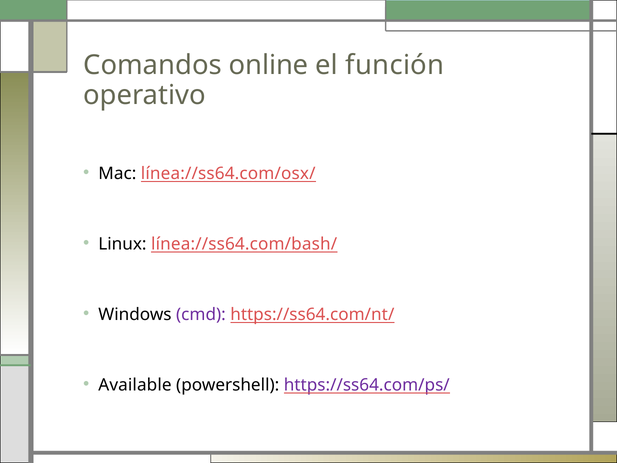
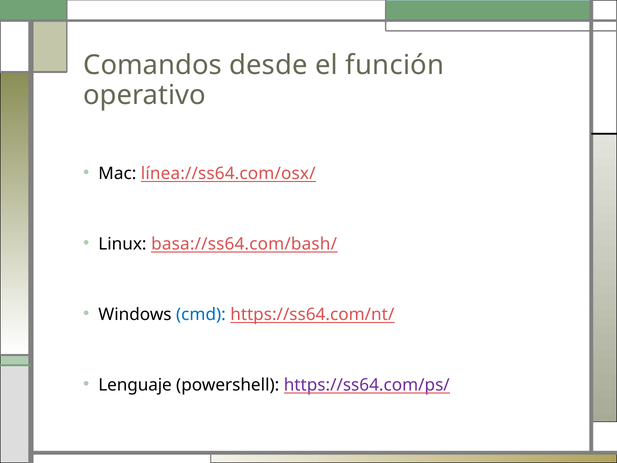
online: online -> desde (268, 65)
línea://ss64.com/bash/: línea://ss64.com/bash/ -> basa://ss64.com/bash/ (244, 244)
cmd colour: purple -> blue (201, 315)
Available: Available -> Lenguaje (135, 385)
